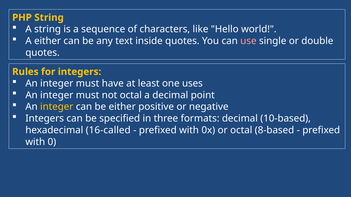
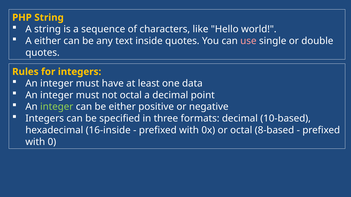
uses: uses -> data (192, 84)
integer colour: yellow -> light green (57, 107)
16-called: 16-called -> 16-inside (108, 130)
